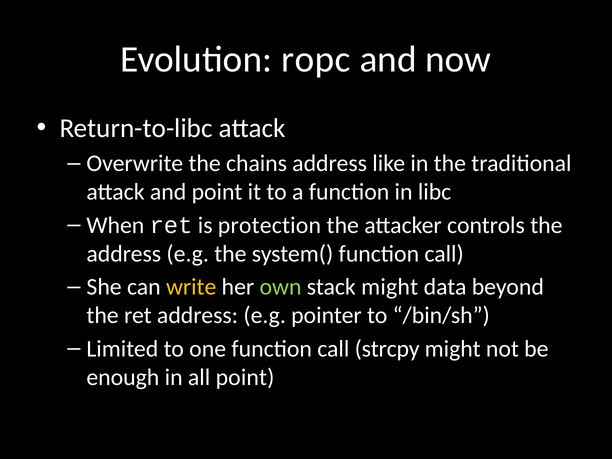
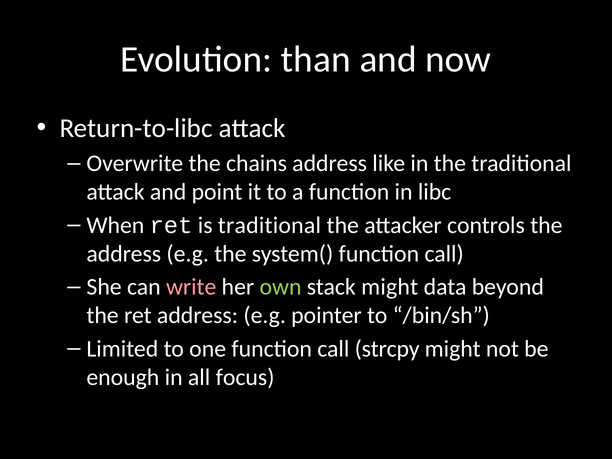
ropc: ropc -> than (316, 59)
is protection: protection -> traditional (269, 225)
write colour: yellow -> pink (191, 287)
all point: point -> focus (245, 377)
